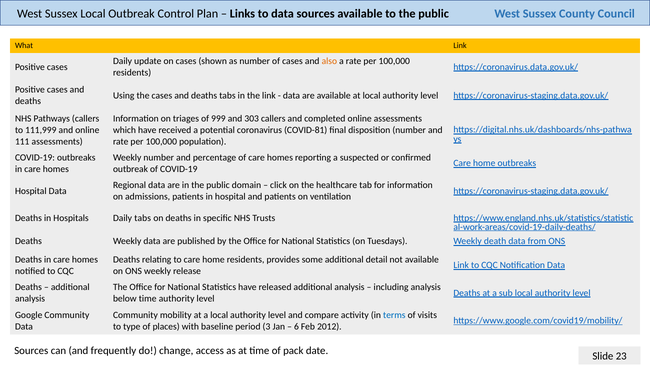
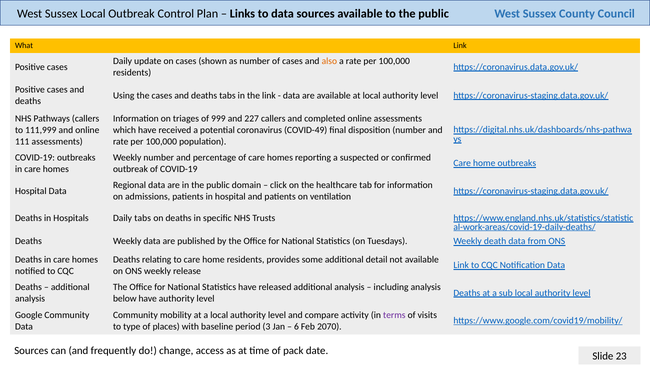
303: 303 -> 227 (252, 118)
COVID-81: COVID-81 -> COVID-49 (306, 130)
below time: time -> have (148, 298)
terms colour: blue -> purple (394, 315)
2012: 2012 -> 2070 (329, 326)
